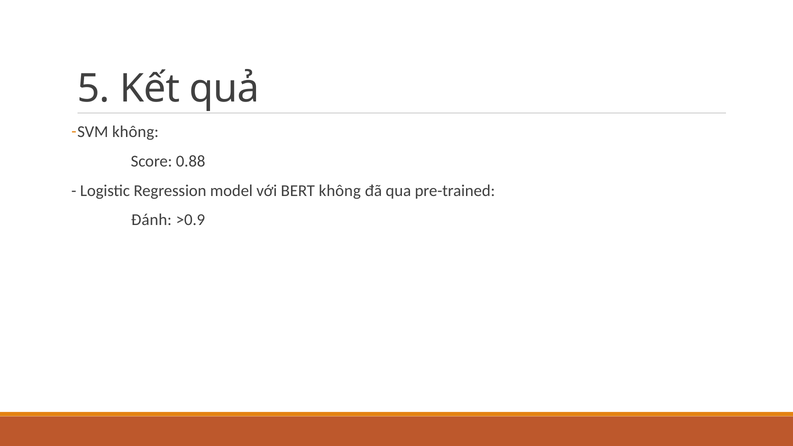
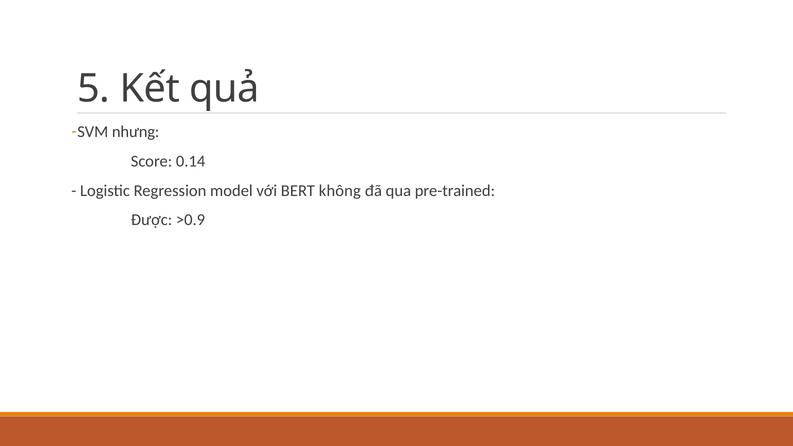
SVM không: không -> nhưng (136, 132)
0.88: 0.88 -> 0.14 (191, 161)
Đánh: Đánh -> Được (152, 220)
